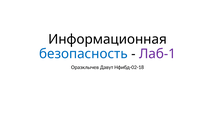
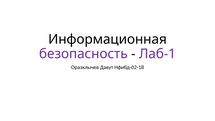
безопасность colour: blue -> purple (83, 54)
